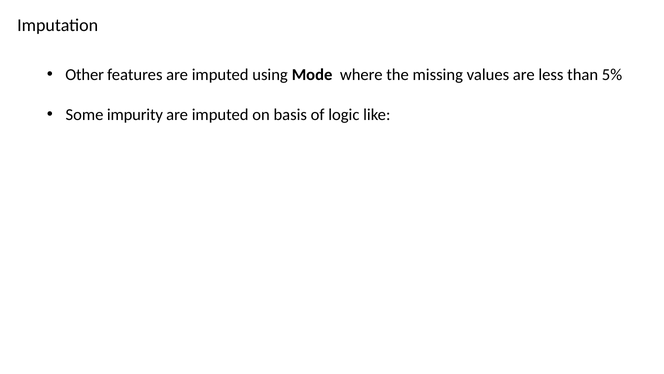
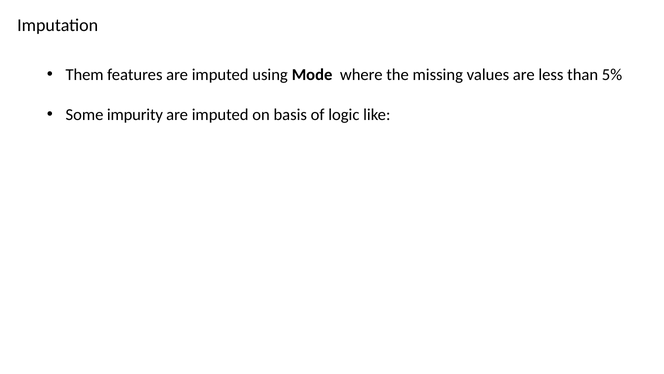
Other: Other -> Them (85, 75)
